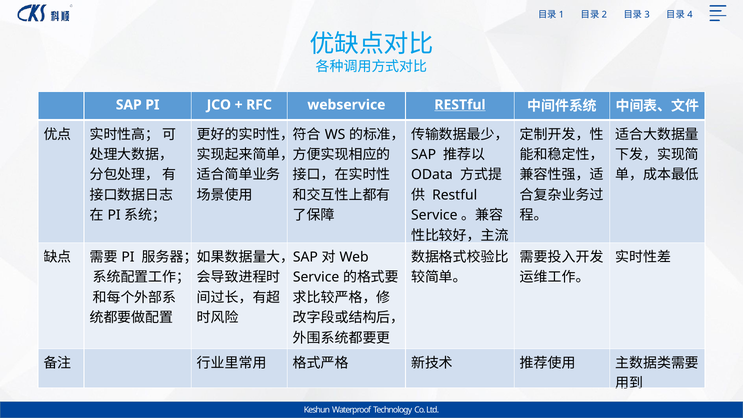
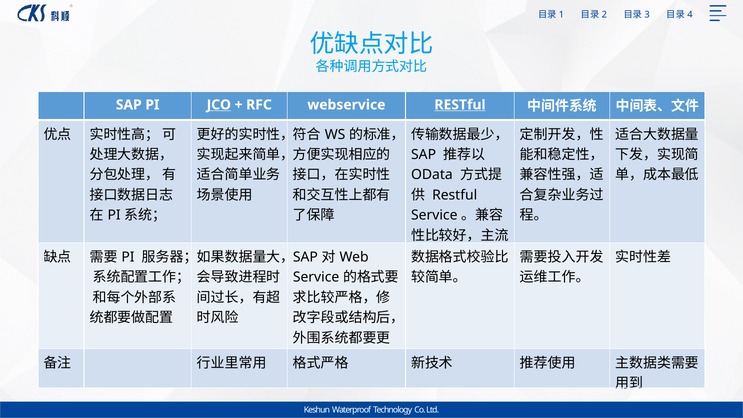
JCO underline: none -> present (219, 105)
